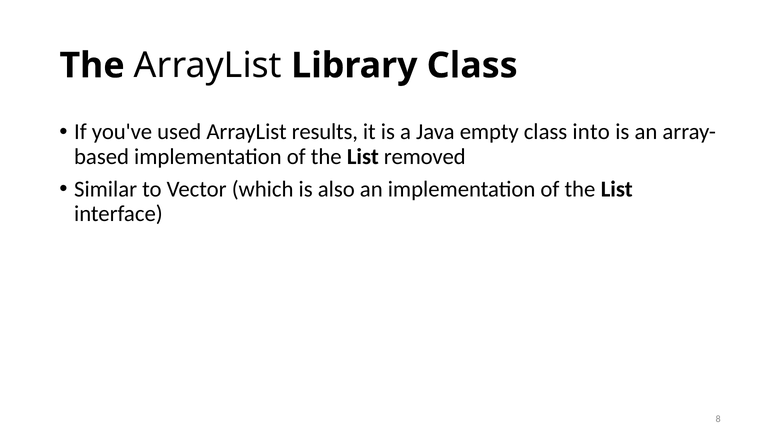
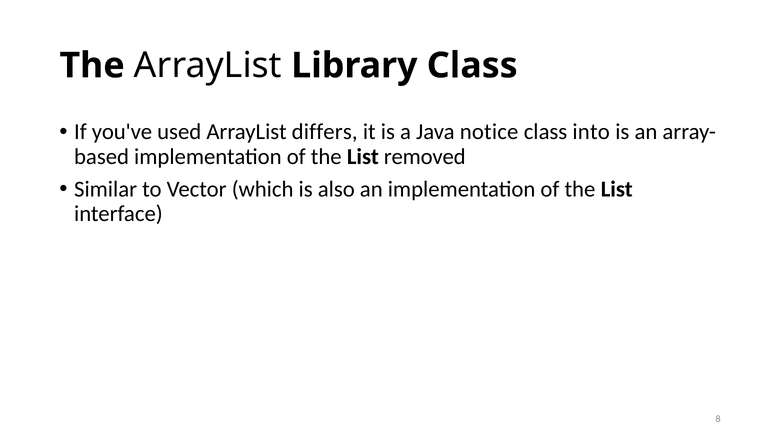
results: results -> differs (325, 132)
empty: empty -> notice (489, 132)
